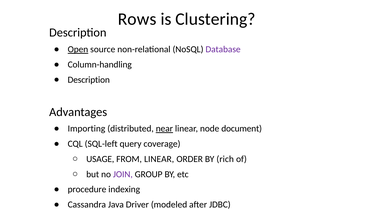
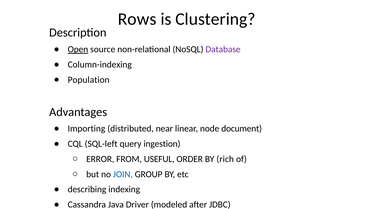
Column-handling: Column-handling -> Column-indexing (100, 64)
Description: Description -> Population (89, 80)
near underline: present -> none (164, 128)
coverage: coverage -> ingestion (162, 144)
USAGE: USAGE -> ERROR (100, 159)
FROM LINEAR: LINEAR -> USEFUL (159, 159)
JOIN colour: purple -> blue (123, 174)
procedure: procedure -> describing (87, 189)
